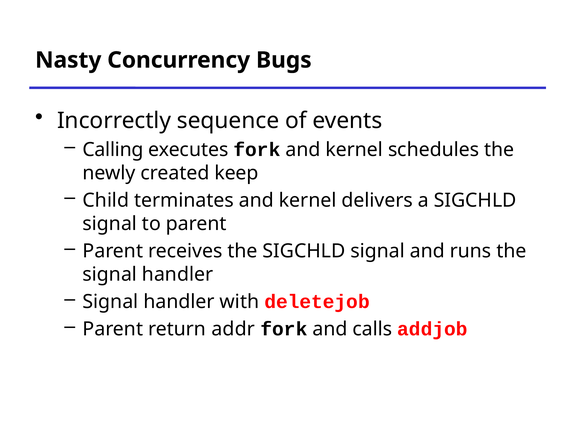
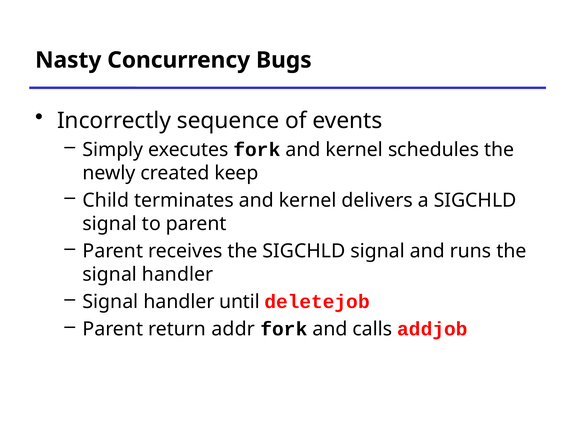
Calling: Calling -> Simply (113, 150)
with: with -> until (239, 302)
